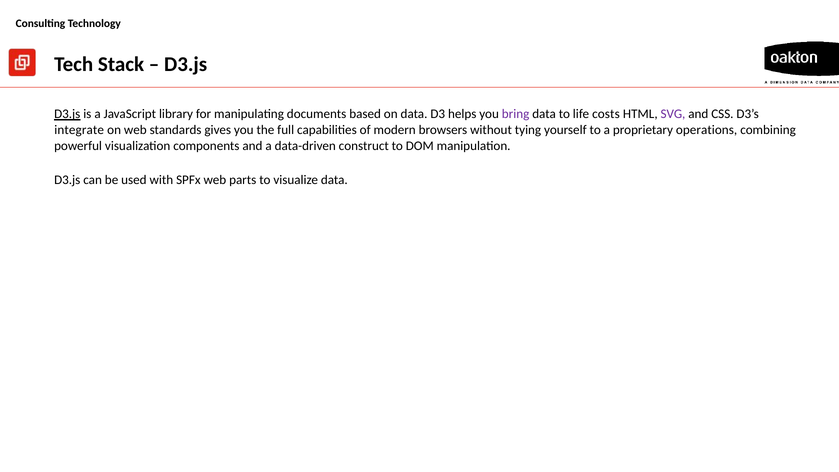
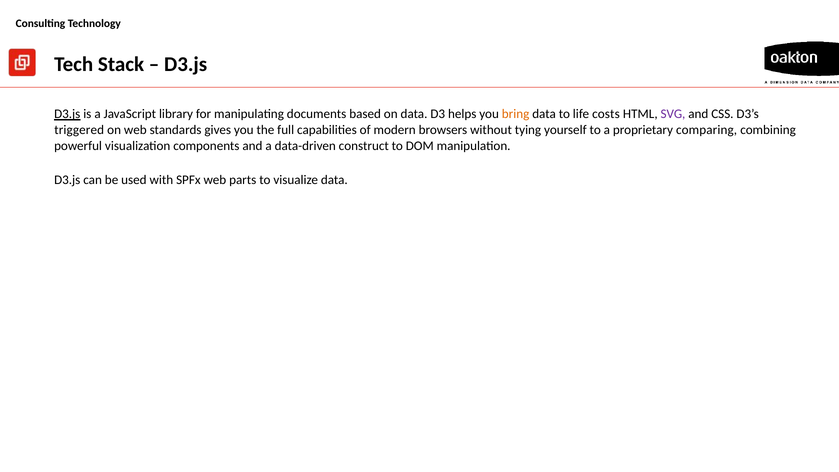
bring colour: purple -> orange (516, 114)
integrate: integrate -> triggered (79, 130)
operations: operations -> comparing (707, 130)
